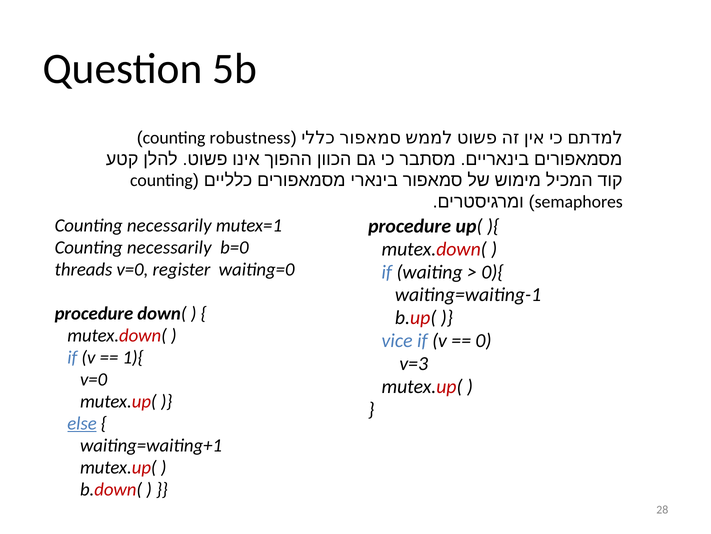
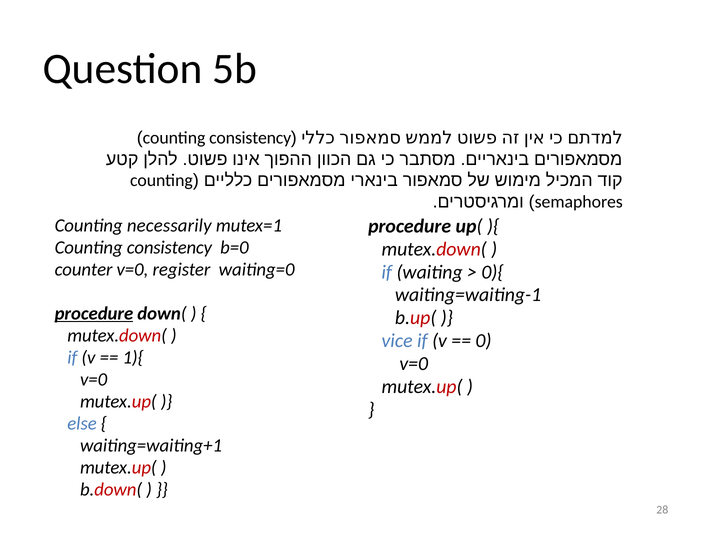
robustness: robustness -> consistency (250, 138)
necessarily: necessarily -> consistency (169, 247)
threads: threads -> counter (84, 269)
procedure underline: none -> present (94, 313)
v=3: v=3 -> v=0 (414, 363)
else underline: present -> none (82, 423)
